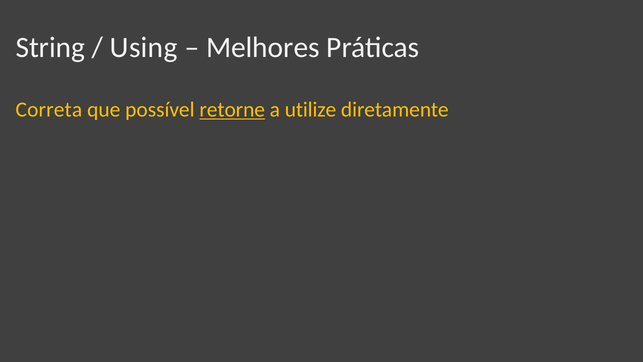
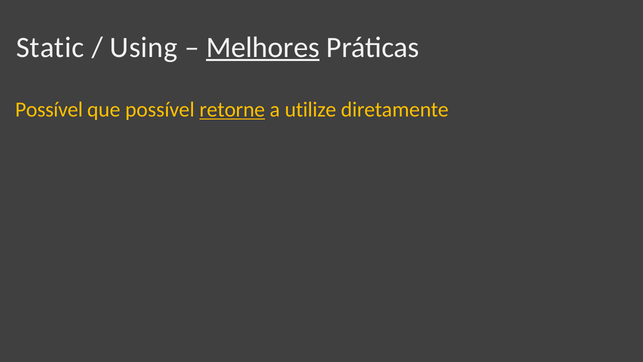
String: String -> Static (50, 47)
Melhores underline: none -> present (263, 47)
Correta: Correta -> Possível (49, 110)
